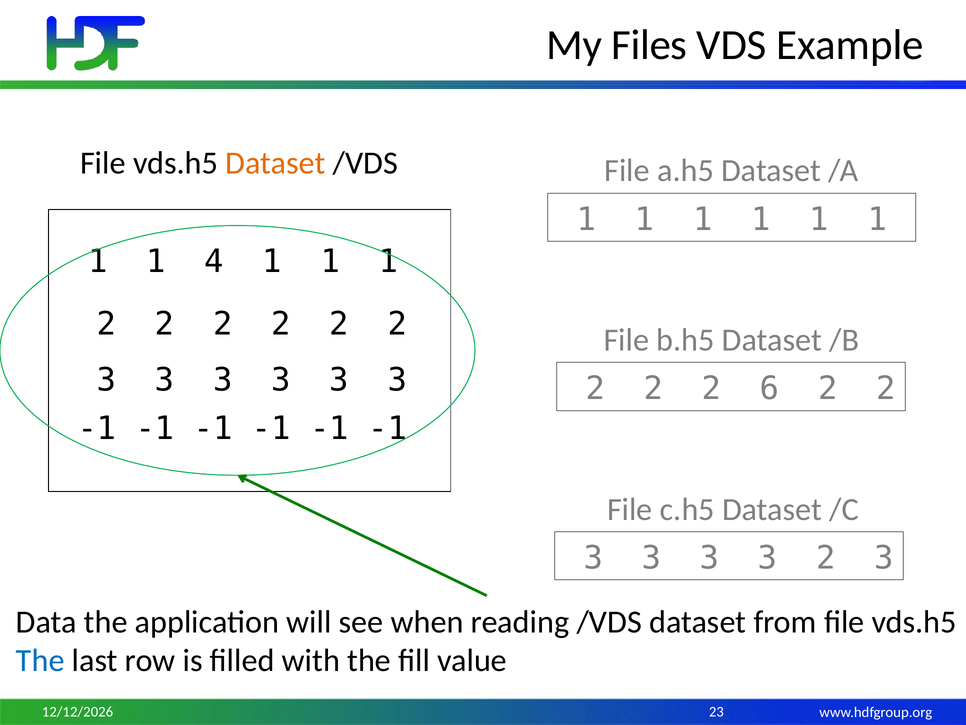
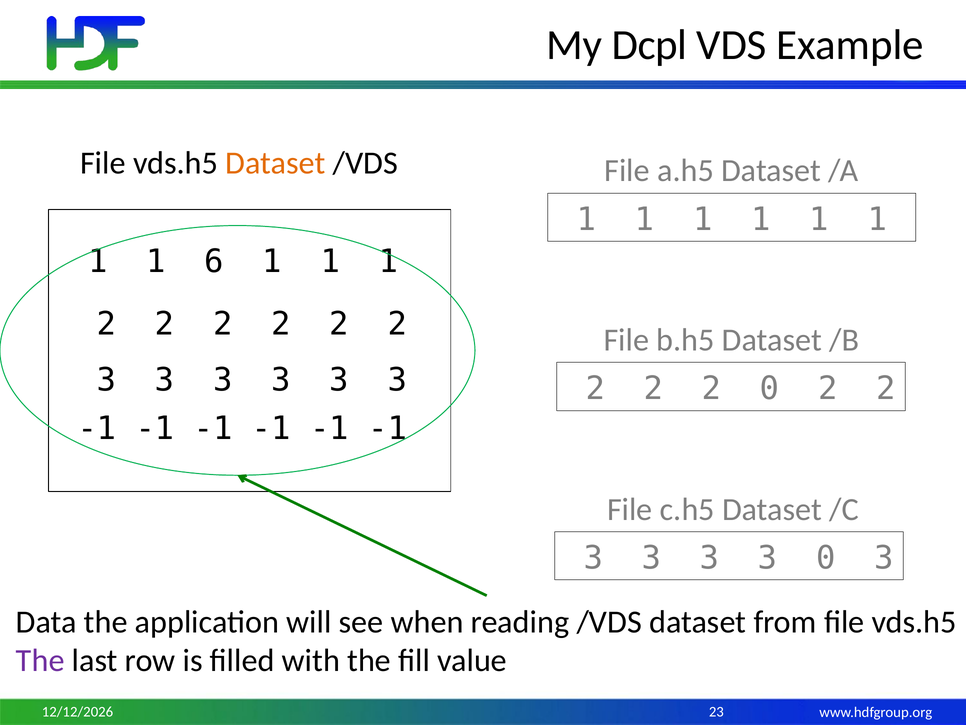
Files: Files -> Dcpl (649, 45)
4: 4 -> 6 (214, 262)
2 6: 6 -> 0 (770, 389)
3 2: 2 -> 0 (826, 558)
The colour: blue -> purple (40, 660)
